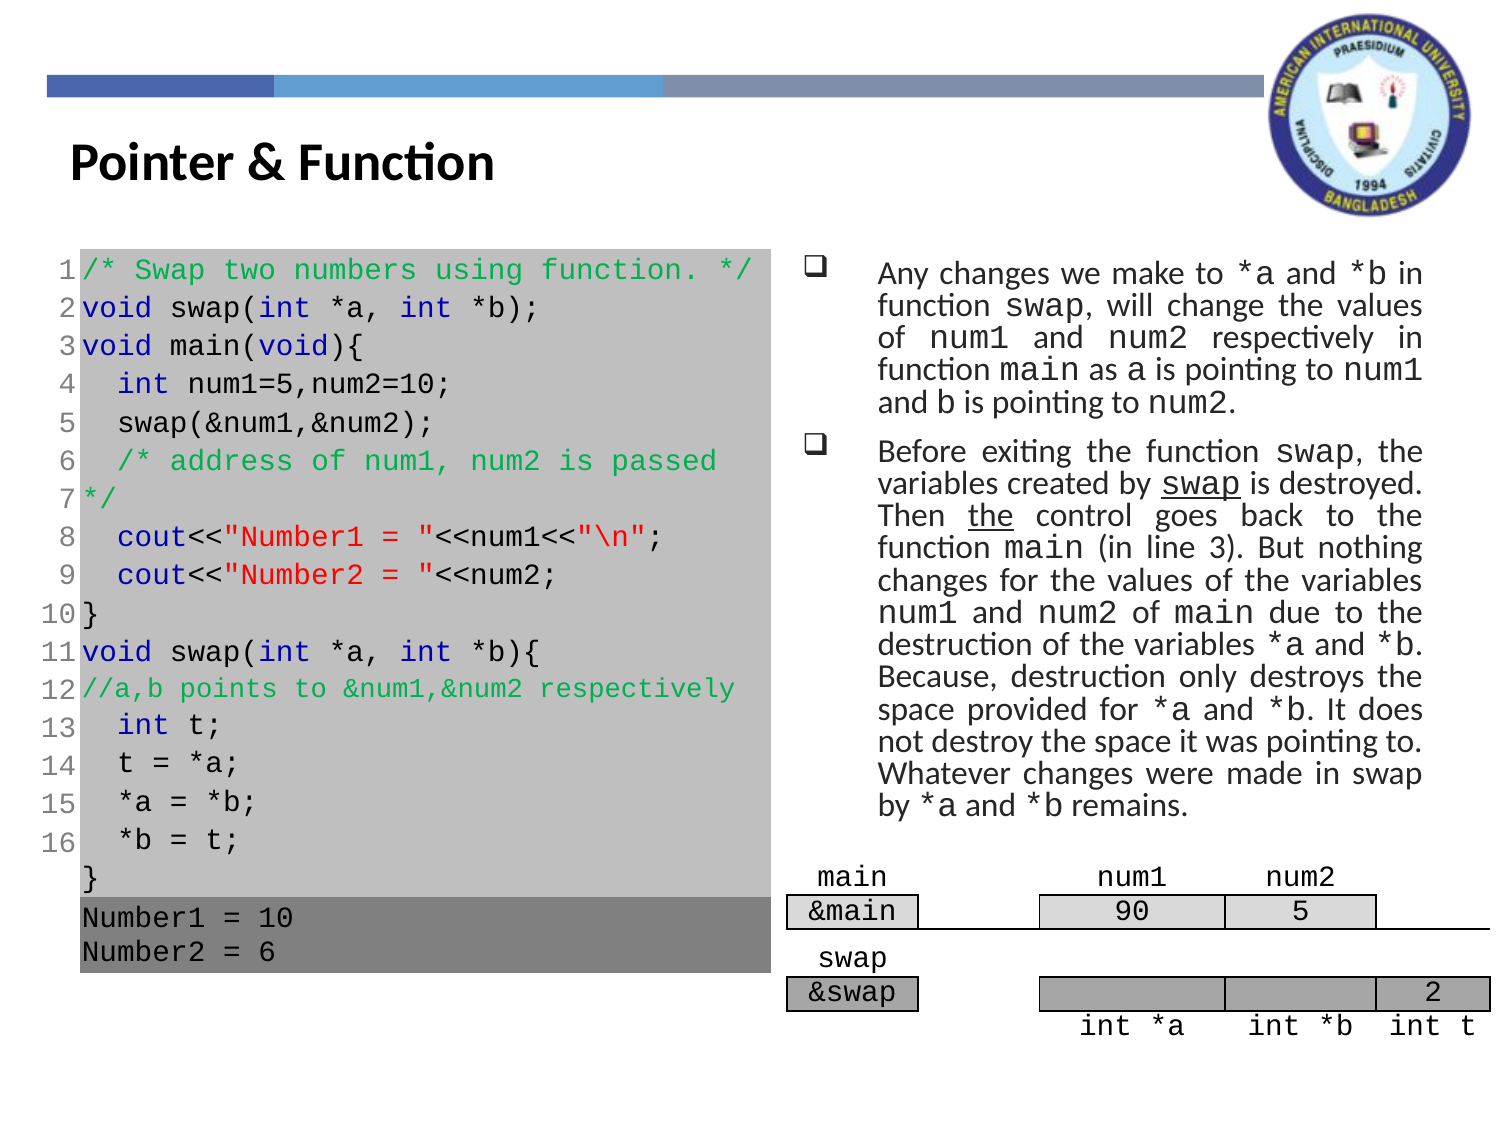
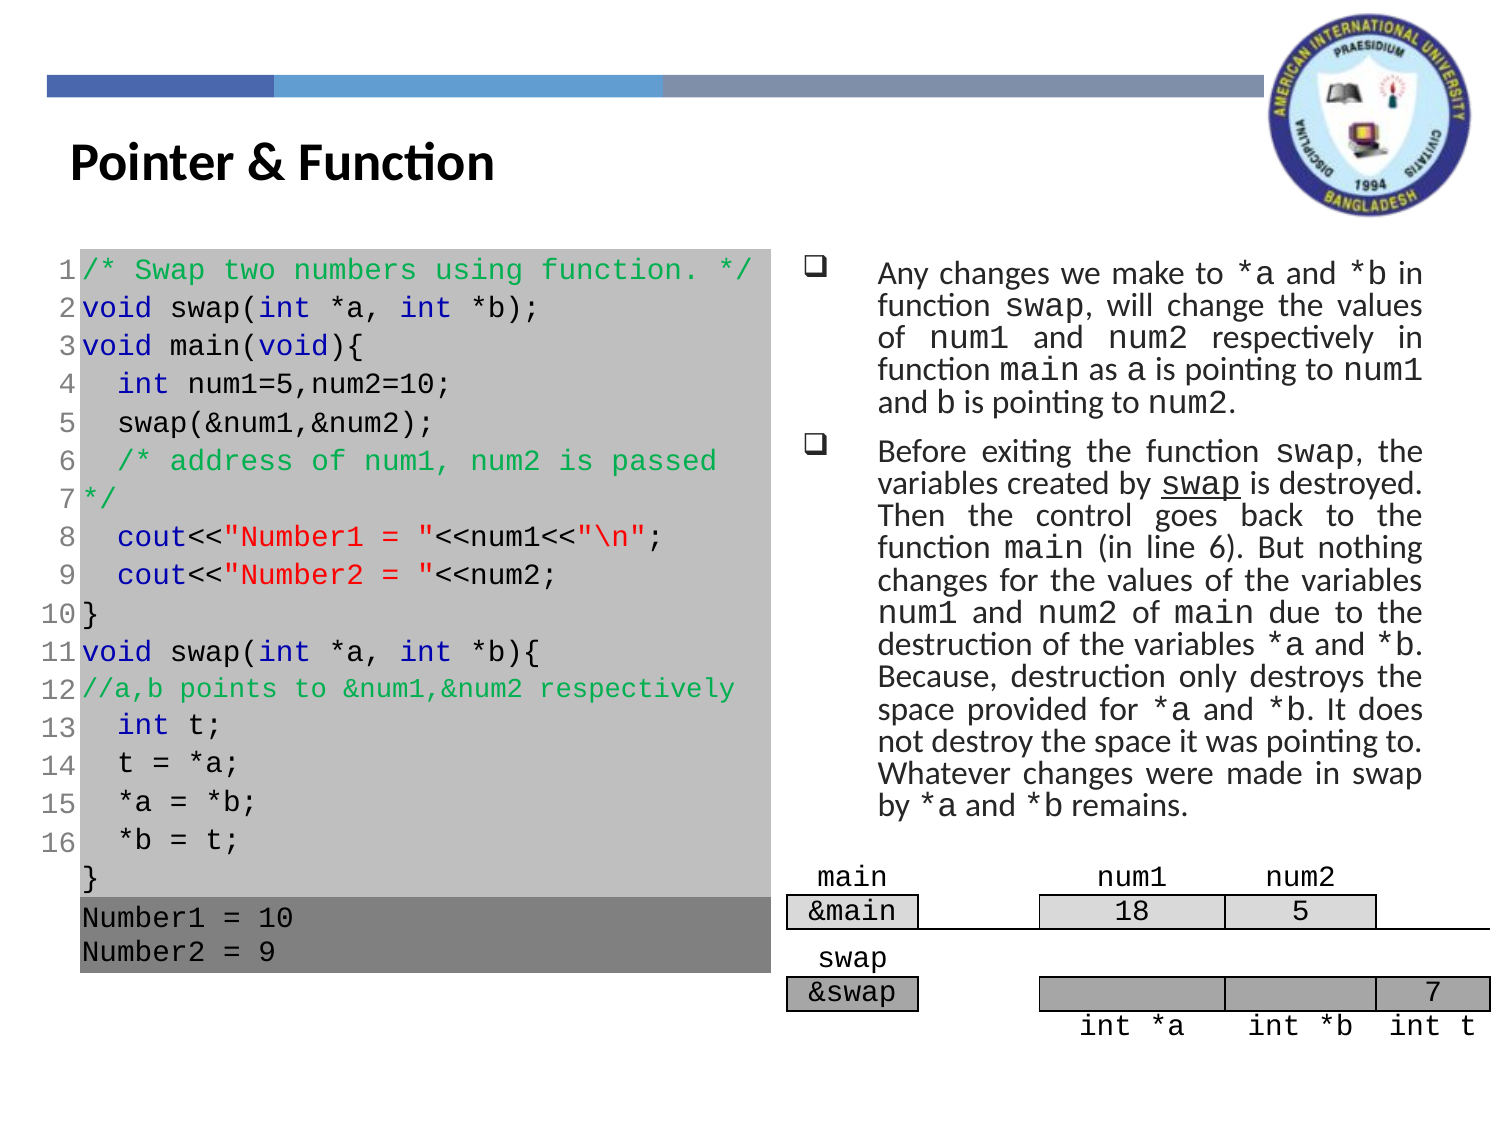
the underline: present -> none (991, 516)
line 3: 3 -> 6 (1227, 548)
90: 90 -> 18 (1132, 911)
6: 6 -> 9 (267, 952)
&swap 2: 2 -> 7 (1433, 992)
